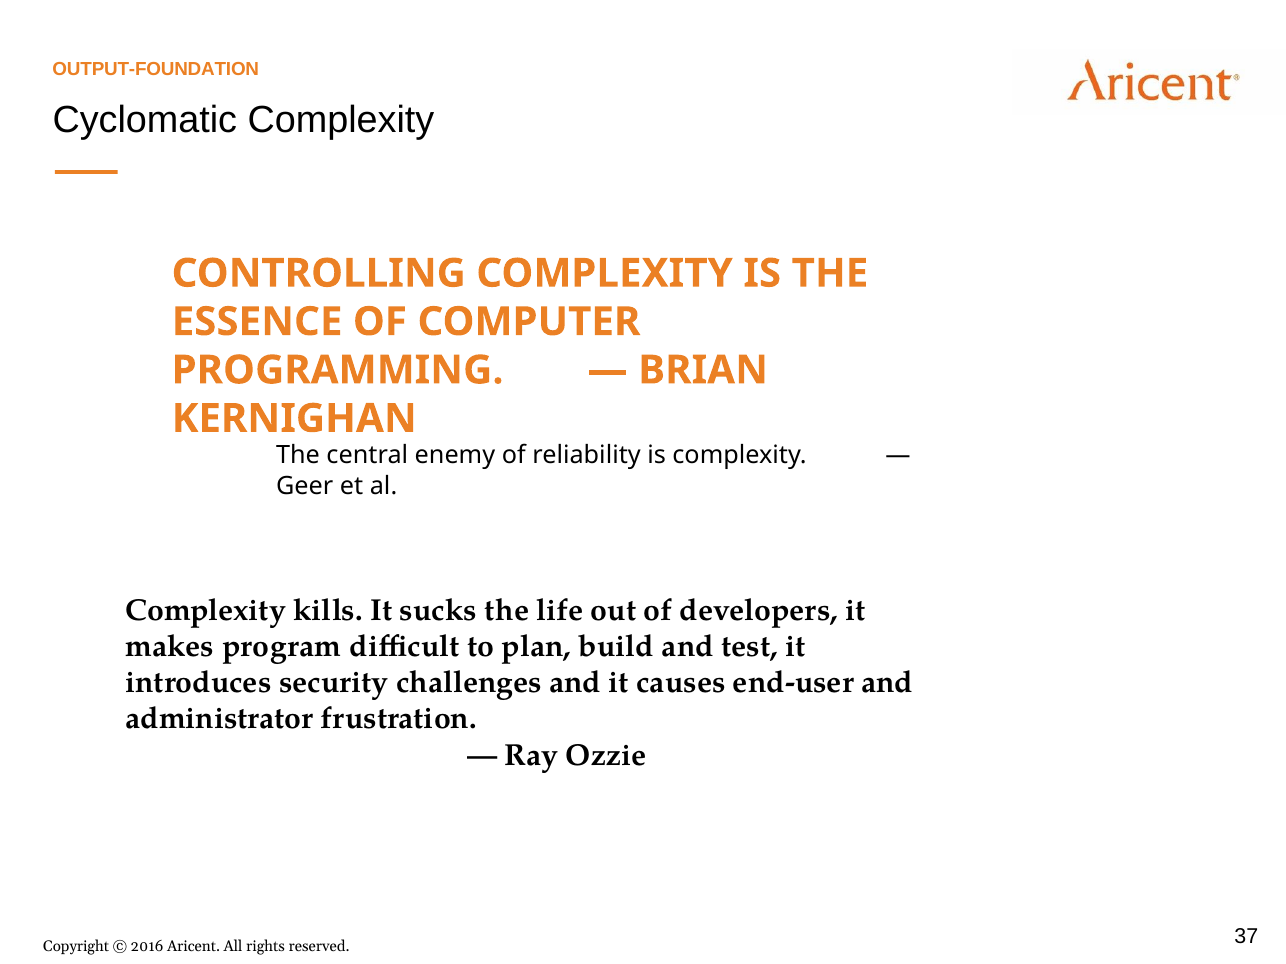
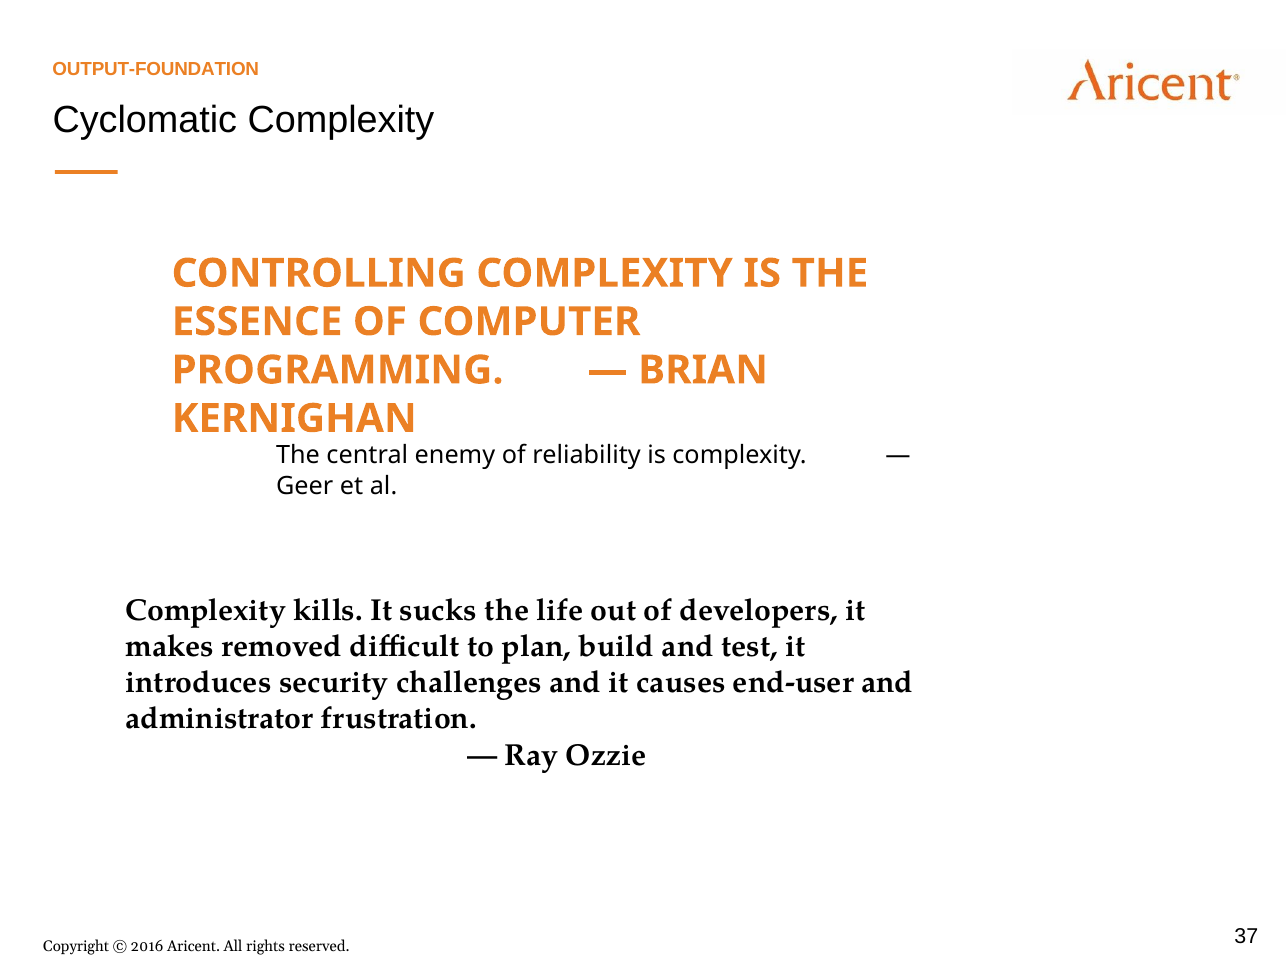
program: program -> removed (282, 646)
